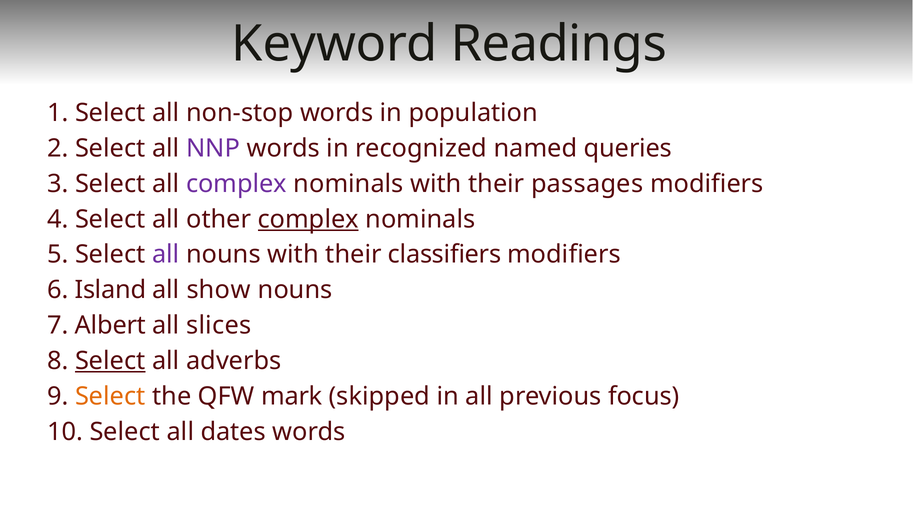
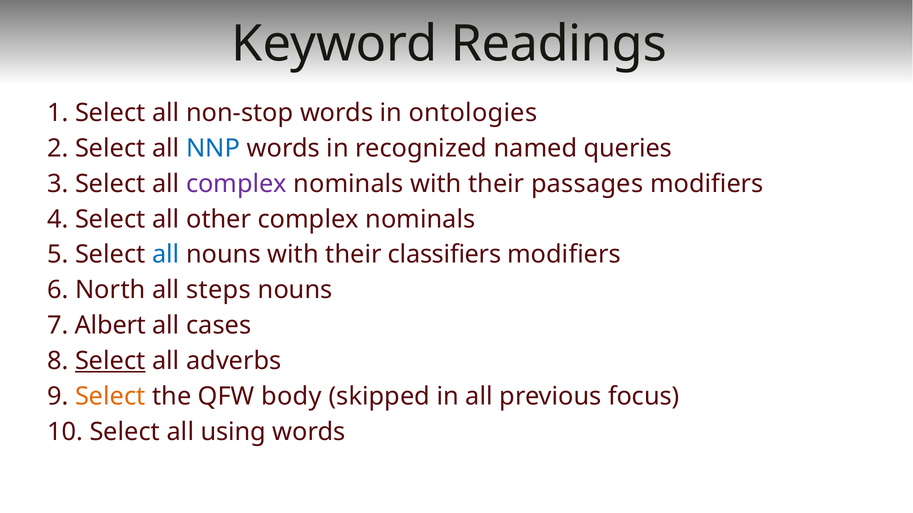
population: population -> ontologies (473, 113)
NNP colour: purple -> blue (213, 148)
complex underline: present -> none (308, 219)
all colour: purple -> blue (166, 255)
Island: Island -> North (110, 290)
show: show -> steps (219, 290)
slices: slices -> cases (219, 326)
mark: mark -> body (292, 397)
dates: dates -> using (233, 432)
